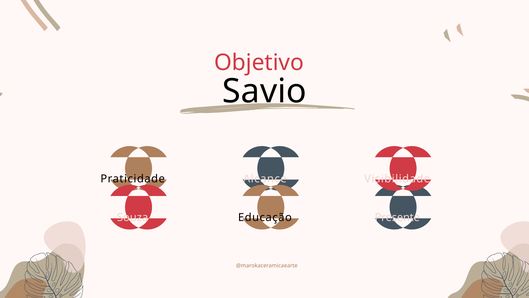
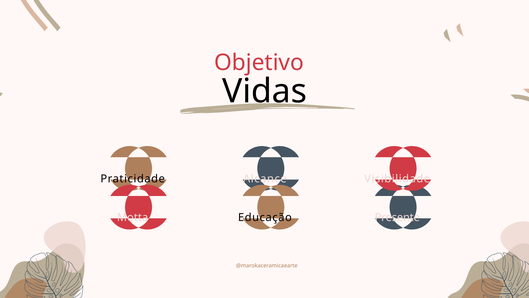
Savio: Savio -> Vidas (265, 91)
Souza: Souza -> Motta (133, 217)
